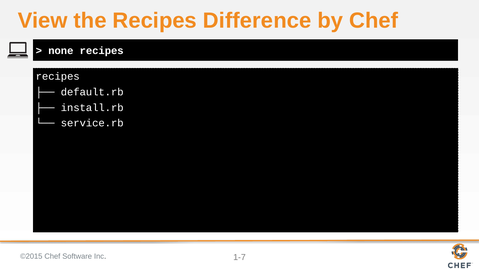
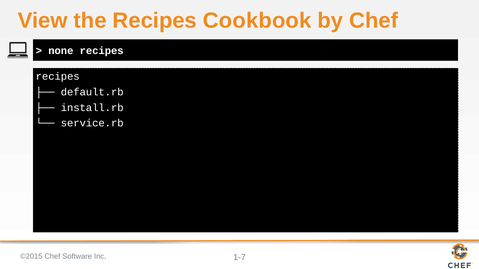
Difference: Difference -> Cookbook (257, 21)
